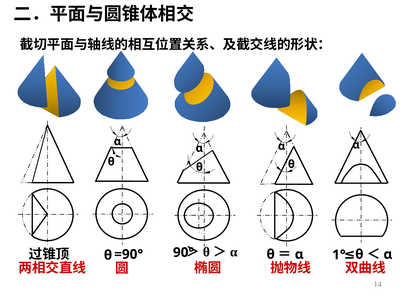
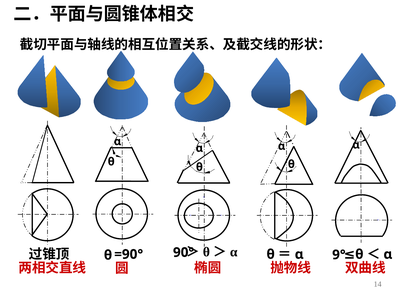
1°: 1° -> 9° (339, 255)
